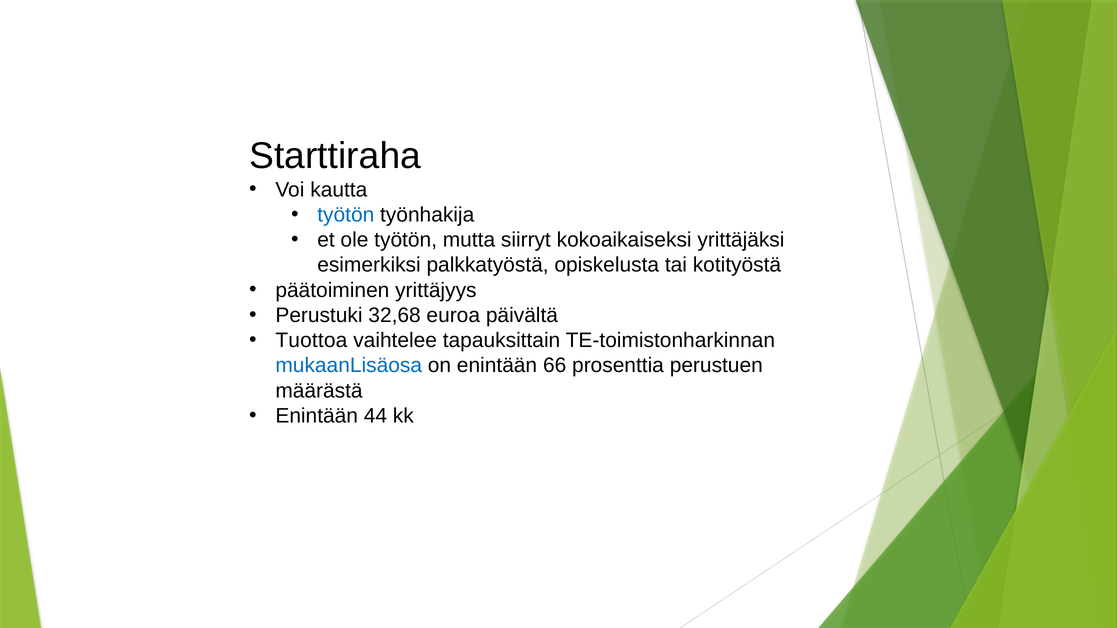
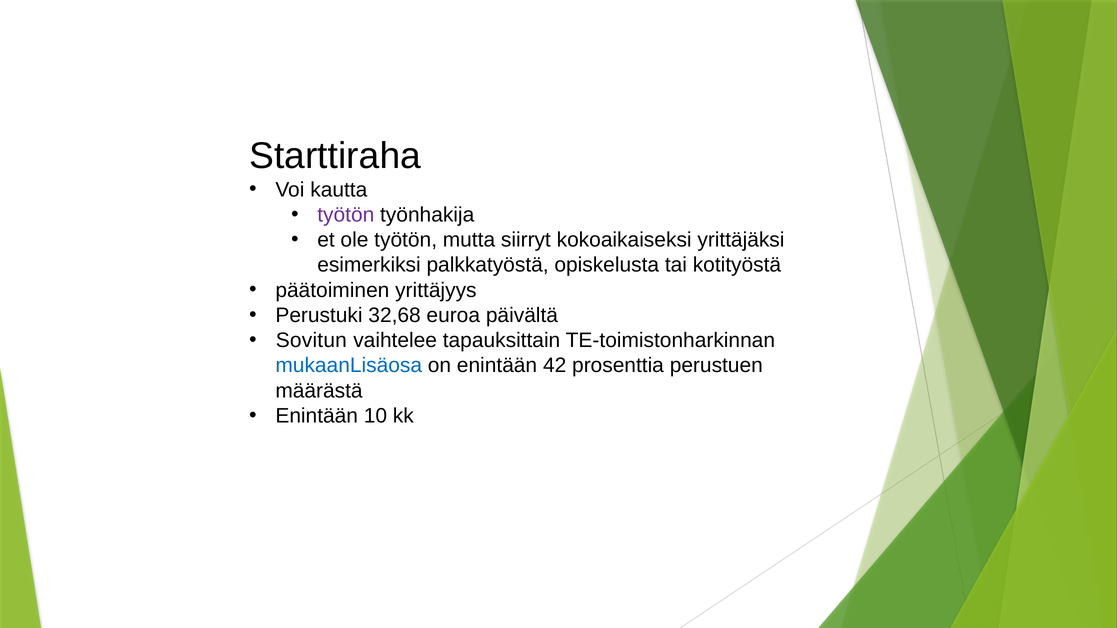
työtön colour: blue -> purple (346, 215)
Tuottoa: Tuottoa -> Sovitun (311, 341)
66: 66 -> 42 (555, 366)
44: 44 -> 10 (375, 416)
